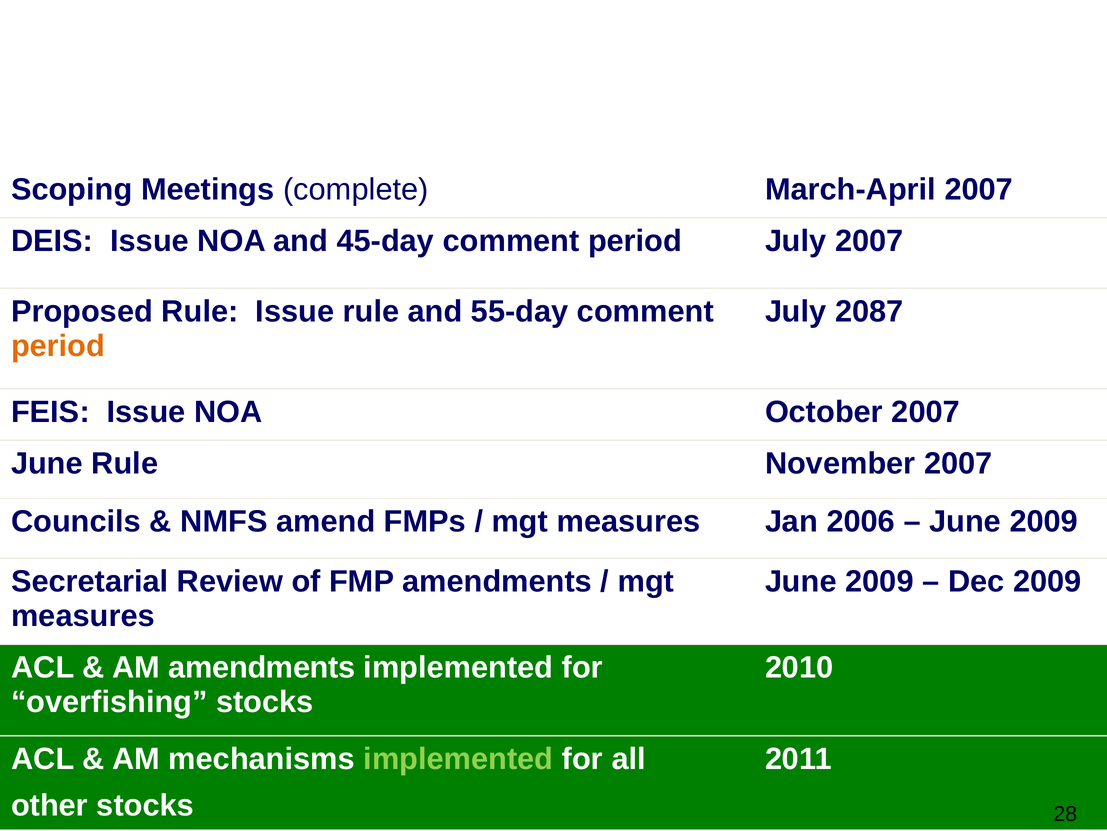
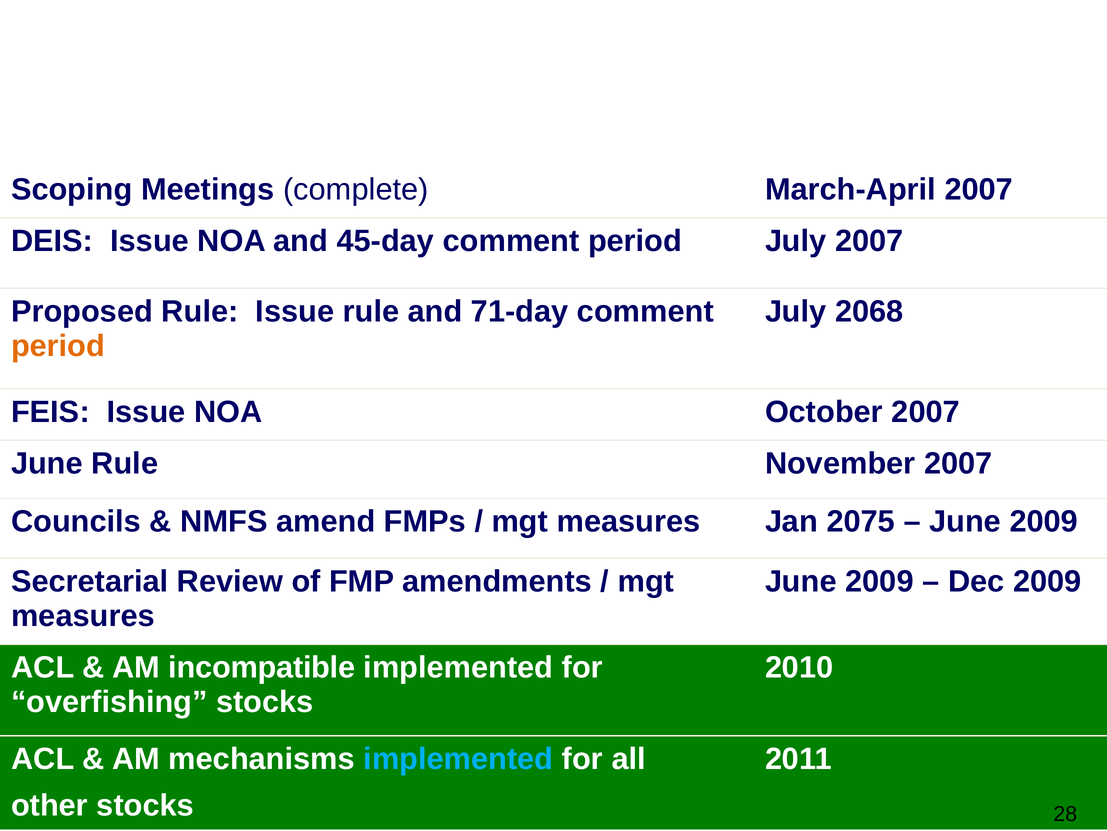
55-day: 55-day -> 71-day (520, 311)
2087: 2087 -> 2068 (869, 311)
2006: 2006 -> 2075 (861, 521)
AM amendments: amendments -> incompatible (262, 667)
implemented colour: light green -> light blue (458, 758)
